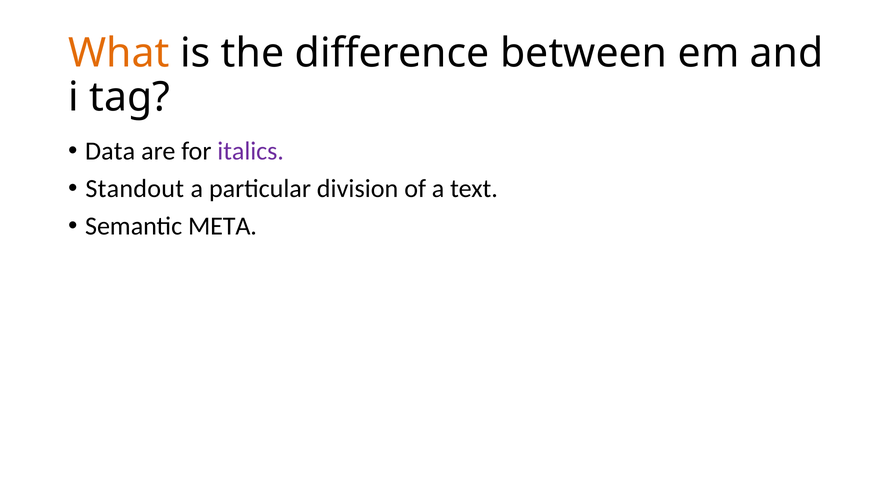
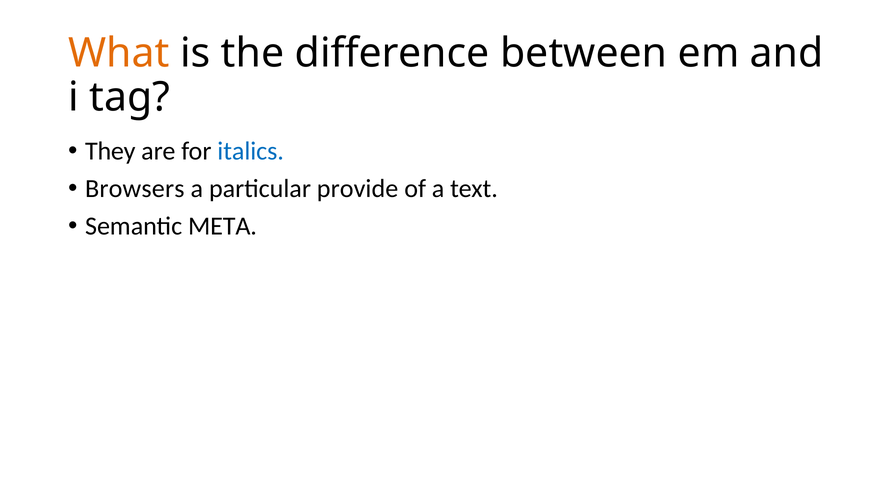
Data: Data -> They (110, 151)
italics colour: purple -> blue (251, 151)
Standout: Standout -> Browsers (135, 189)
division: division -> provide (358, 189)
